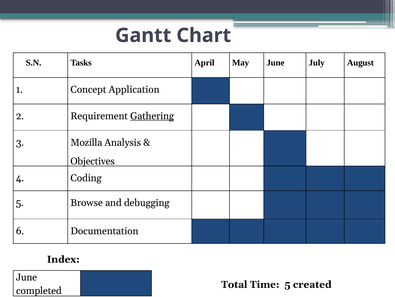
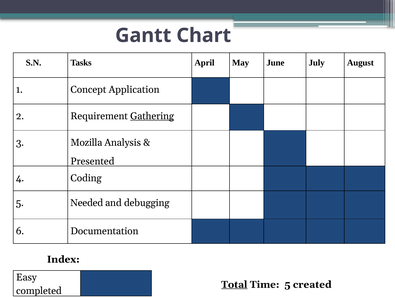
Objectives: Objectives -> Presented (92, 161)
Browse: Browse -> Needed (87, 202)
June: June -> Easy (26, 277)
Total underline: none -> present (234, 284)
